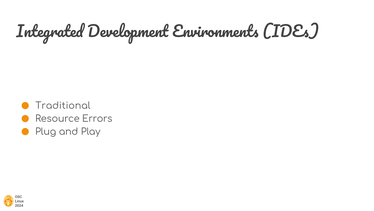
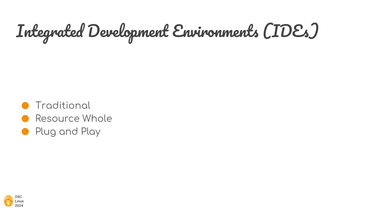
Errors: Errors -> Whole (97, 118)
